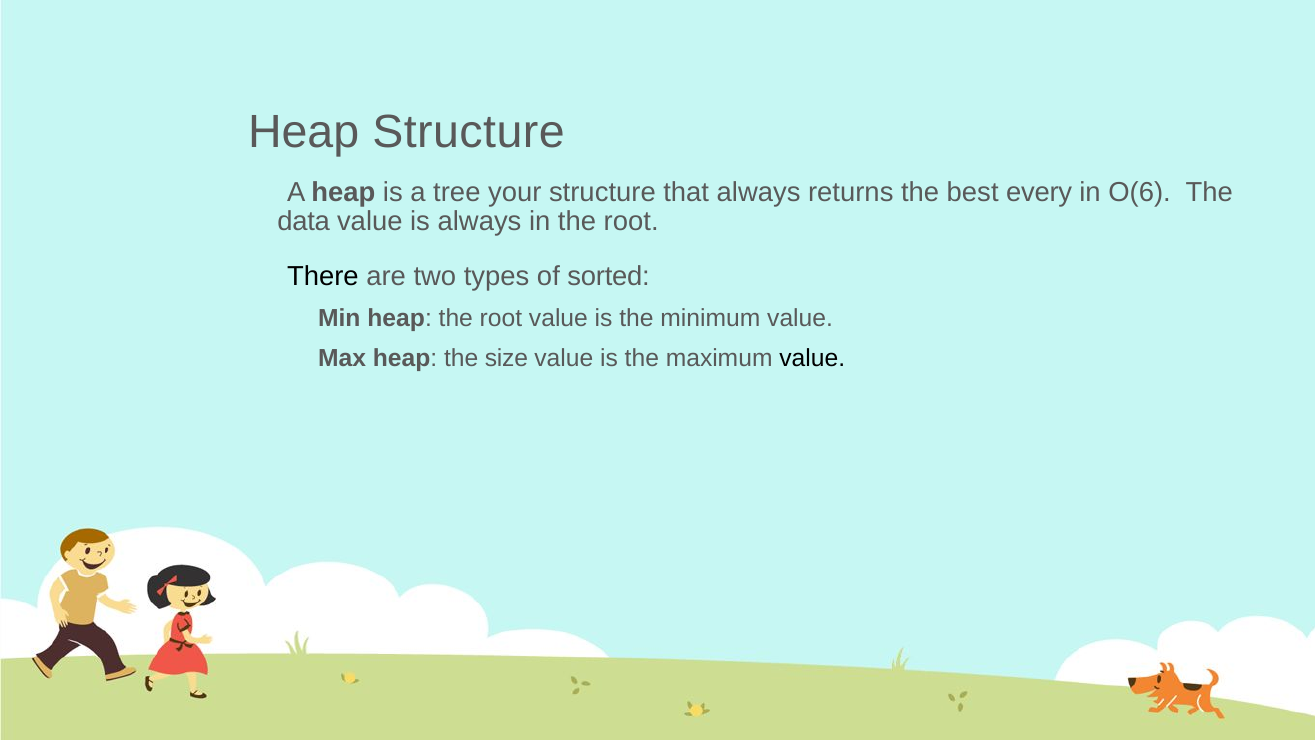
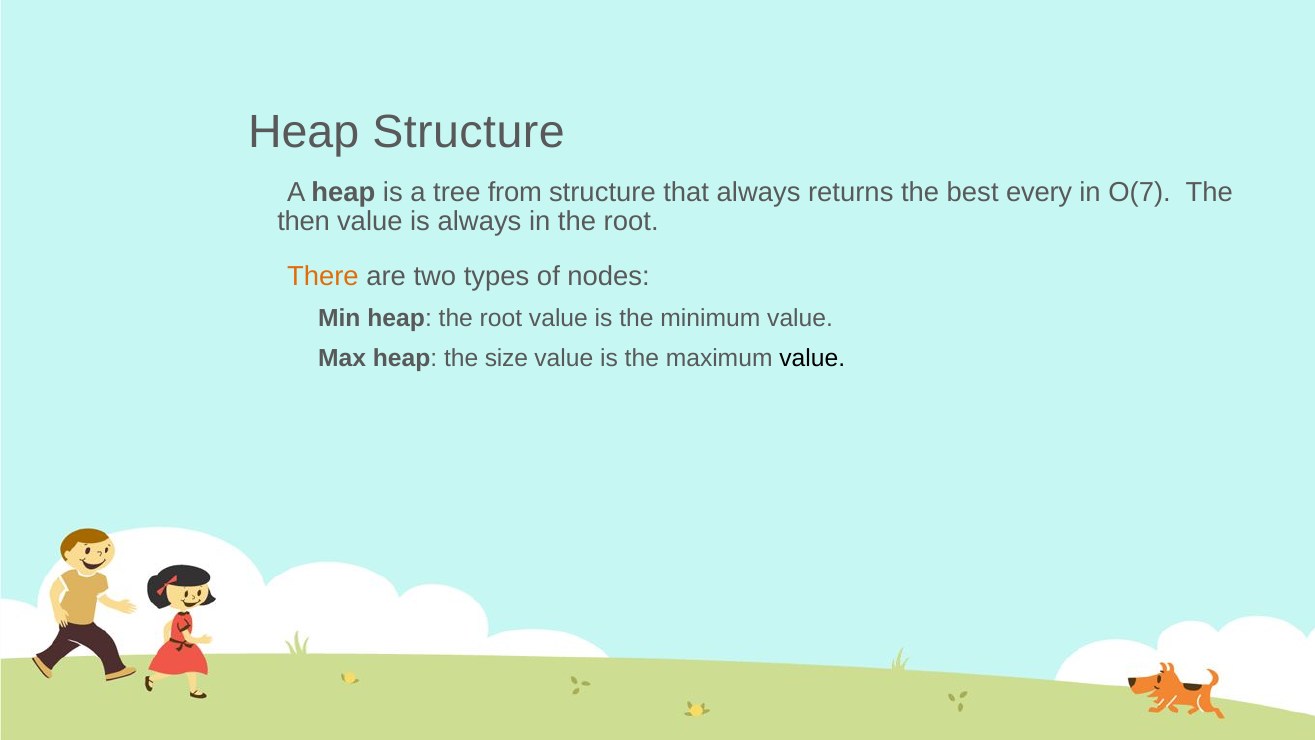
your: your -> from (515, 192)
O(6: O(6 -> O(7 (1140, 192)
data: data -> then (304, 222)
There colour: black -> orange (323, 276)
sorted: sorted -> nodes (608, 276)
